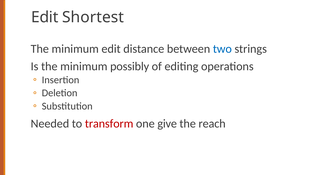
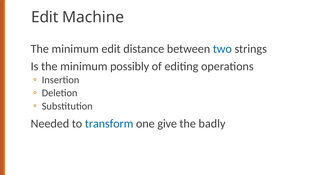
Shortest: Shortest -> Machine (93, 17)
transform colour: red -> blue (109, 123)
reach: reach -> badly (212, 123)
